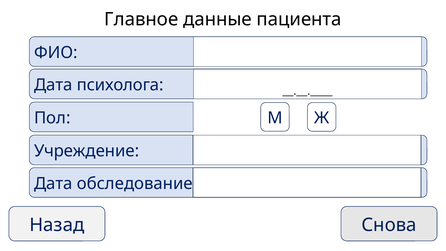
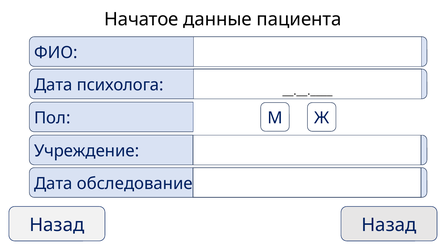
Главное: Главное -> Начатое (141, 19)
Назад Снова: Снова -> Назад (389, 225)
